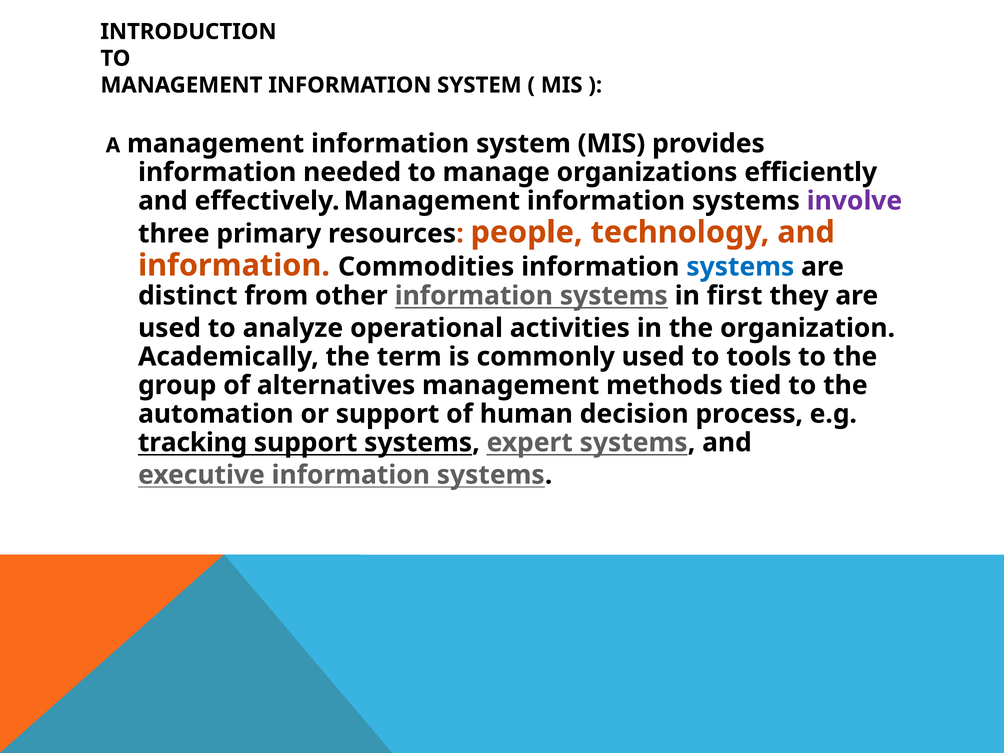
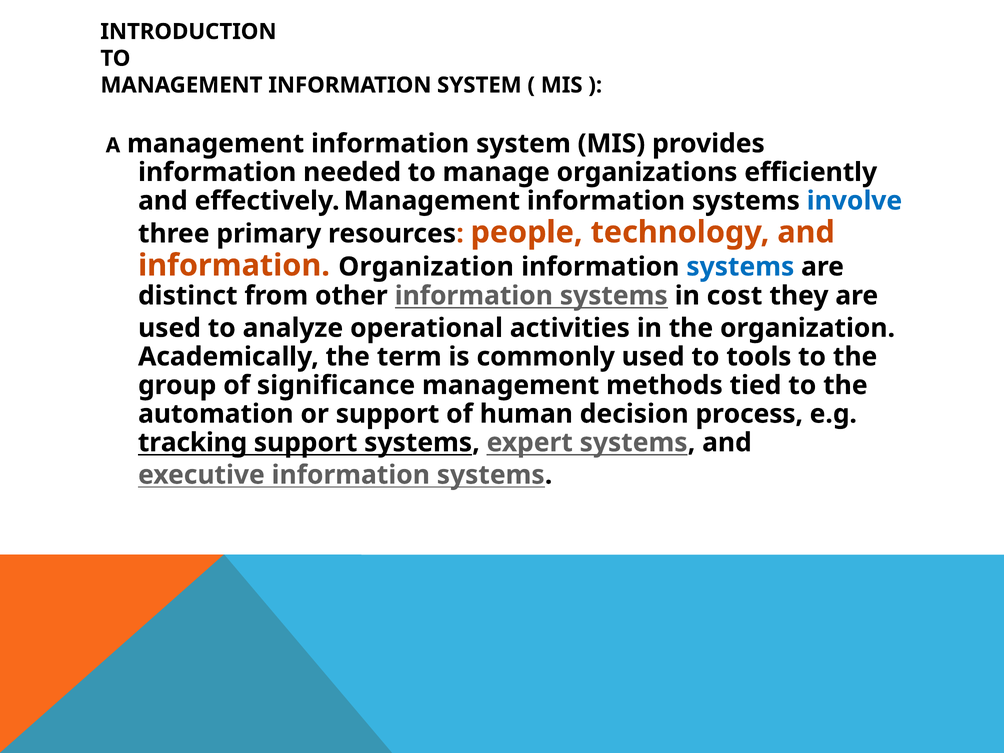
involve colour: purple -> blue (854, 201)
information Commodities: Commodities -> Organization (426, 267)
first: first -> cost (735, 296)
alternatives: alternatives -> significance (336, 385)
